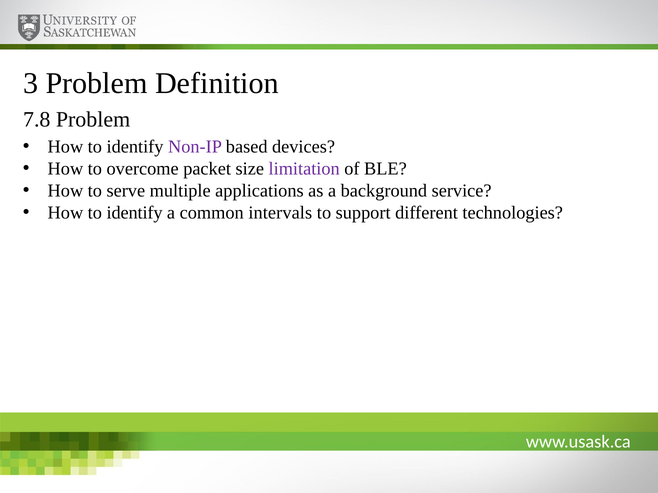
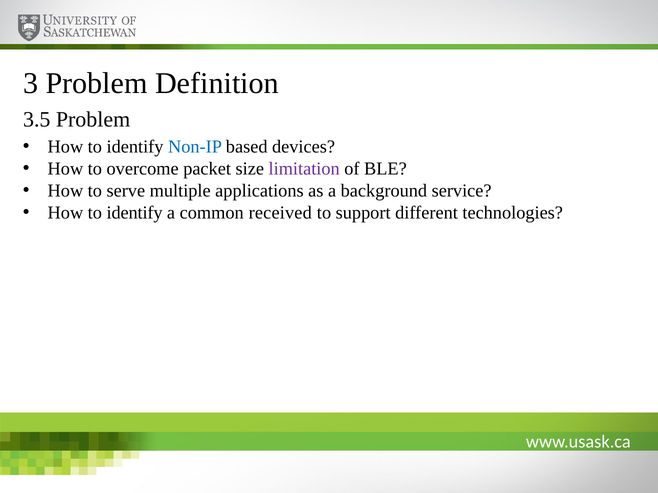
7.8: 7.8 -> 3.5 (37, 120)
Non-IP colour: purple -> blue (195, 147)
intervals: intervals -> received (280, 213)
